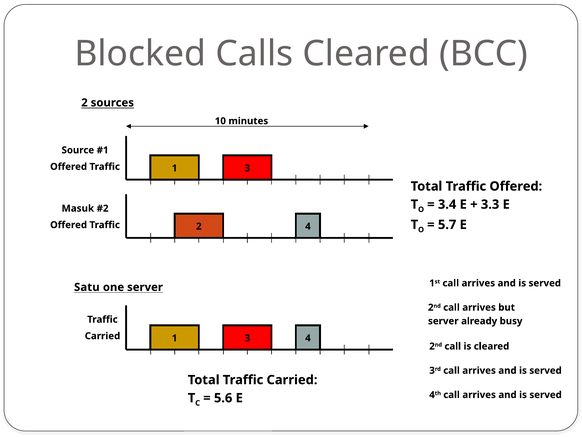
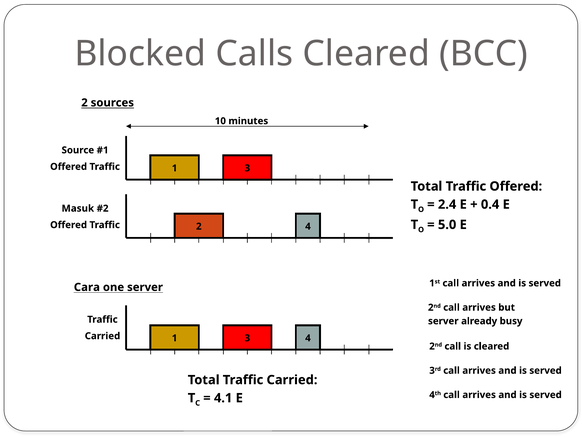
3.4: 3.4 -> 2.4 (447, 204)
3.3: 3.3 -> 0.4 (490, 204)
5.7: 5.7 -> 5.0 (447, 224)
Satu: Satu -> Cara (87, 287)
5.6: 5.6 -> 4.1 (223, 398)
